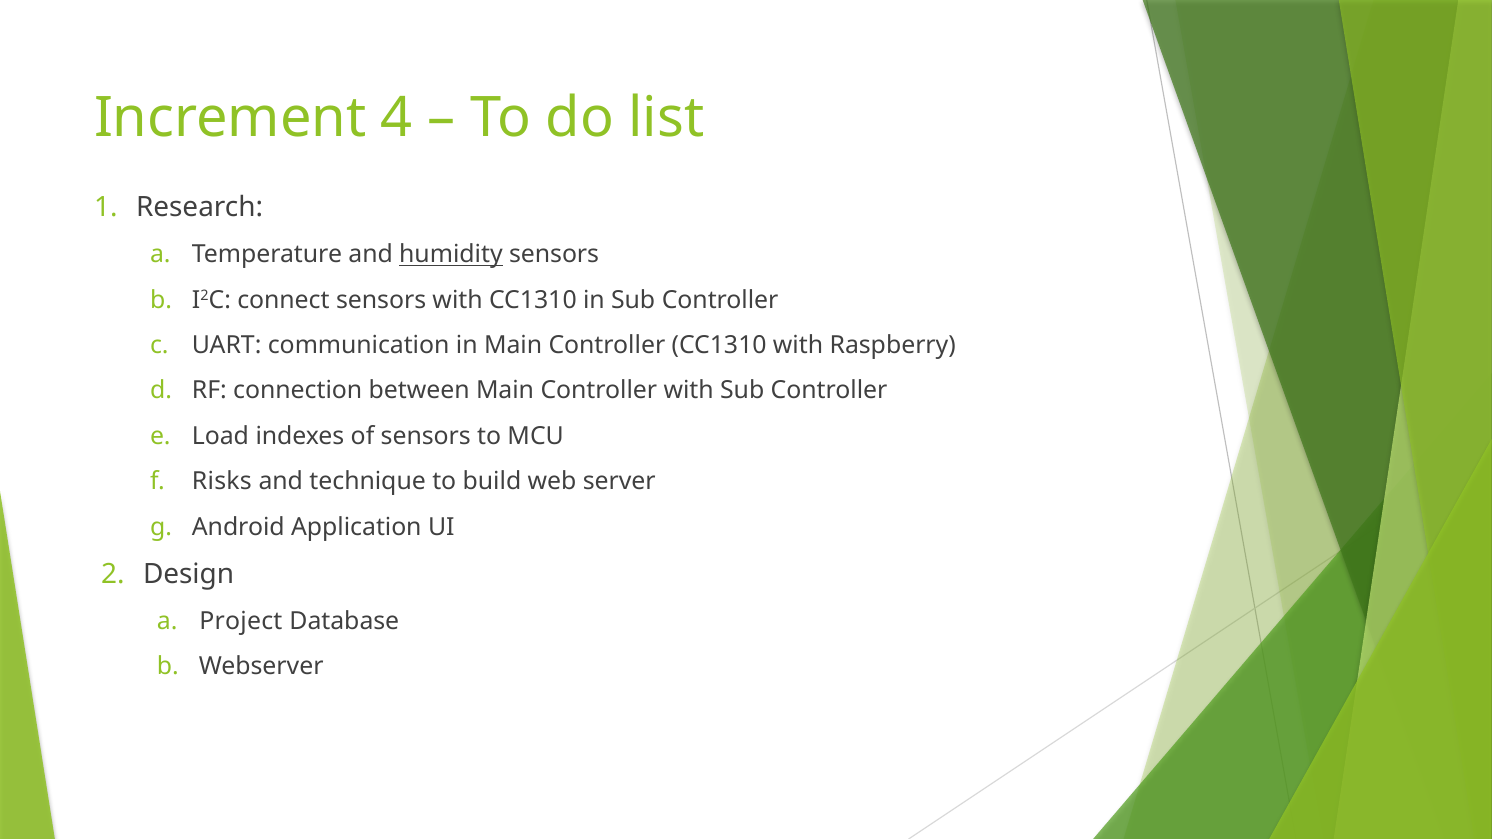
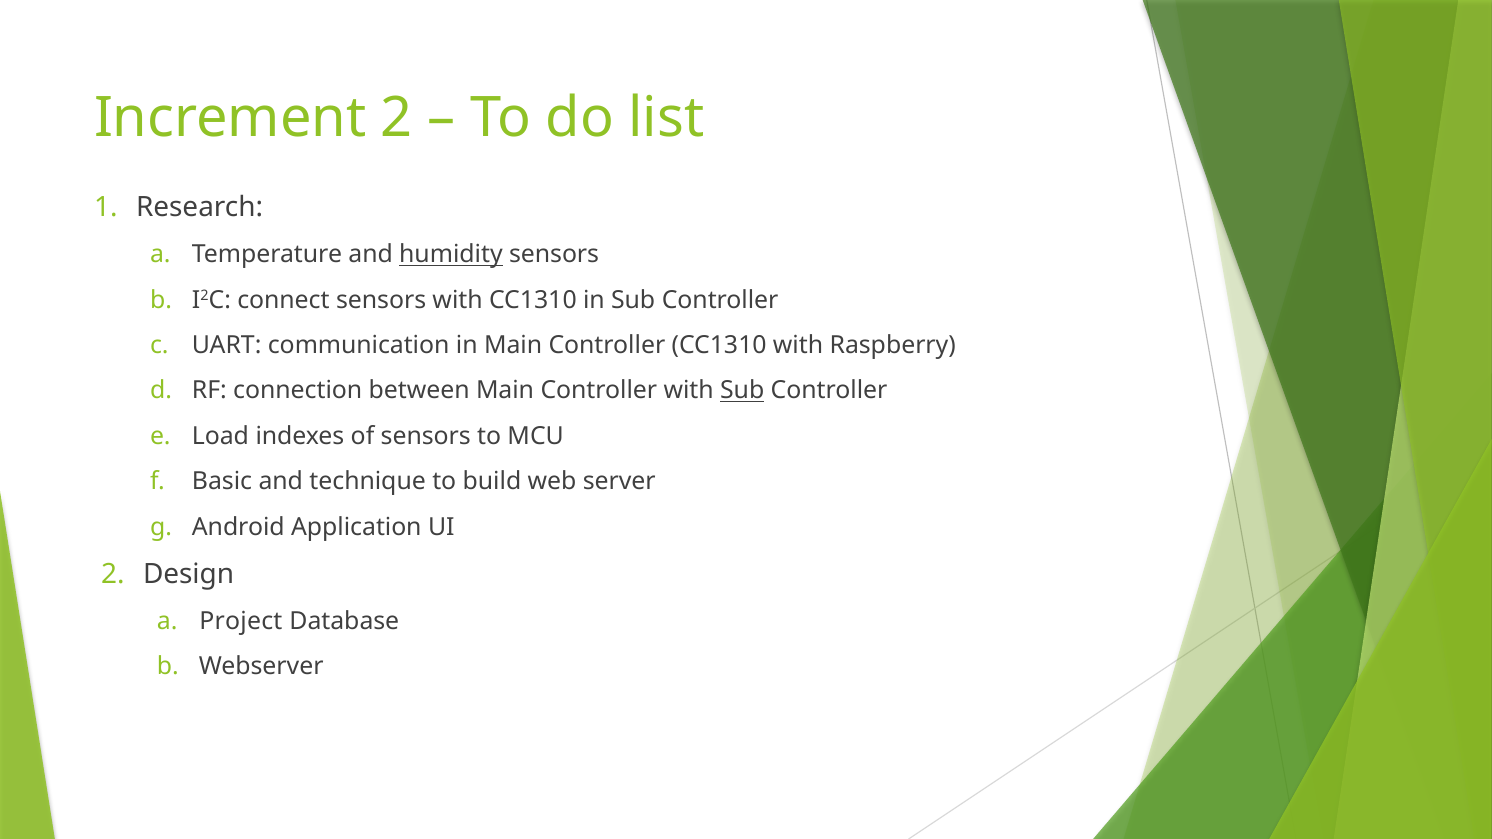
Increment 4: 4 -> 2 (397, 118)
Sub underline: none -> present (742, 391)
Risks: Risks -> Basic (222, 482)
